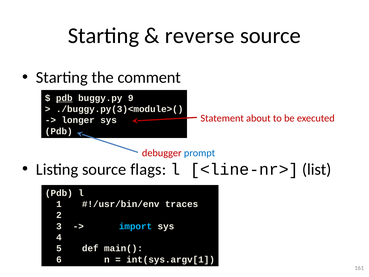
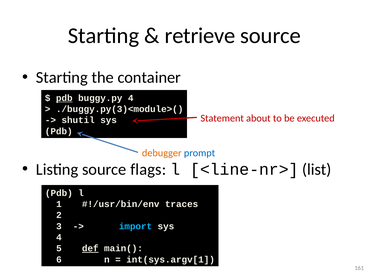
reverse: reverse -> retrieve (200, 36)
comment: comment -> container (149, 77)
buggy.py 9: 9 -> 4 (131, 98)
longer: longer -> shutil (78, 120)
debugger colour: red -> orange (162, 153)
def underline: none -> present (90, 248)
